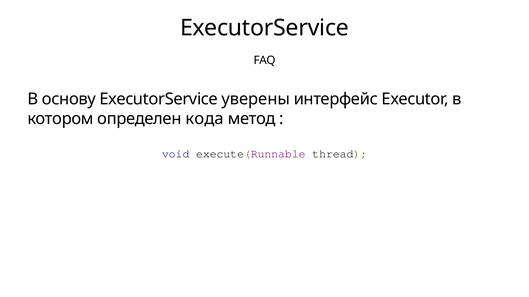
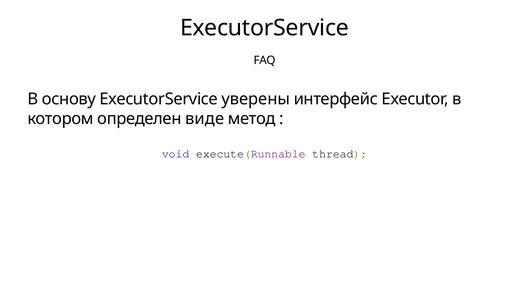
кода: кода -> виде (205, 119)
